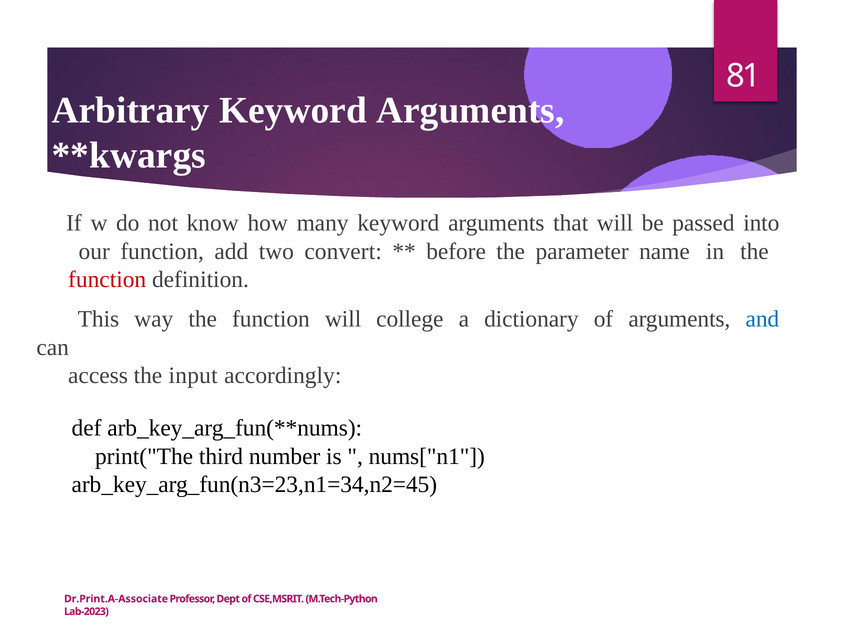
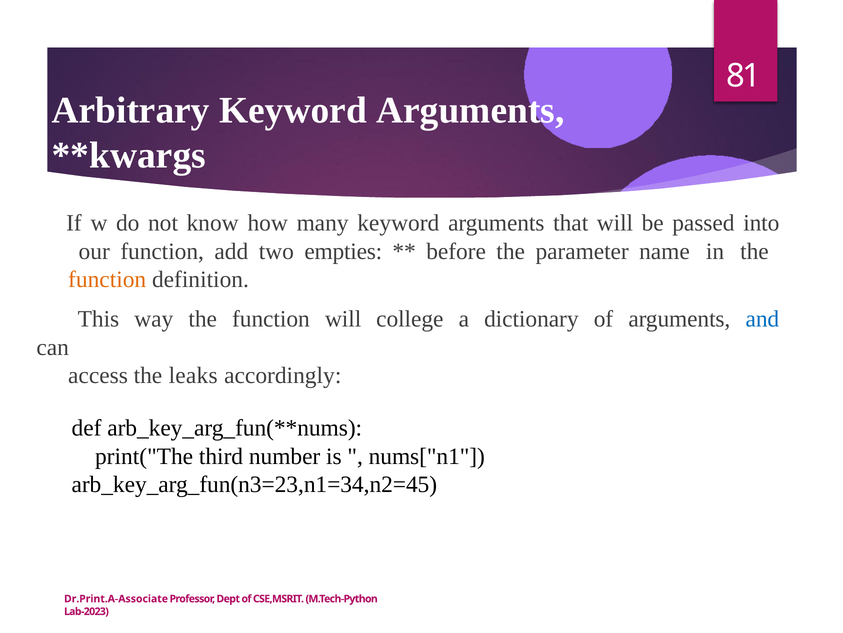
convert: convert -> empties (343, 251)
function colour: red -> orange (107, 279)
input: input -> leaks (193, 375)
